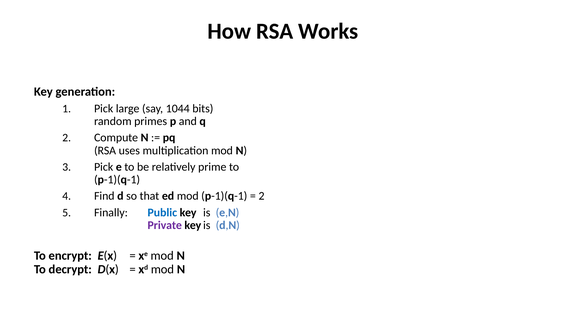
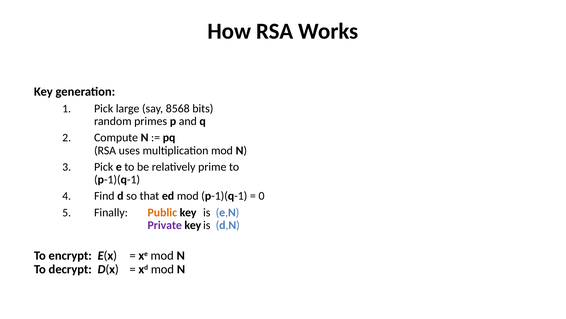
1044: 1044 -> 8568 (178, 108)
2: 2 -> 0 (261, 196)
Public colour: blue -> orange (162, 212)
